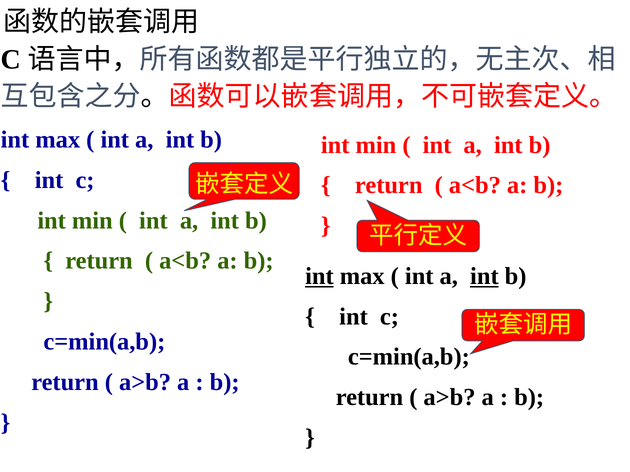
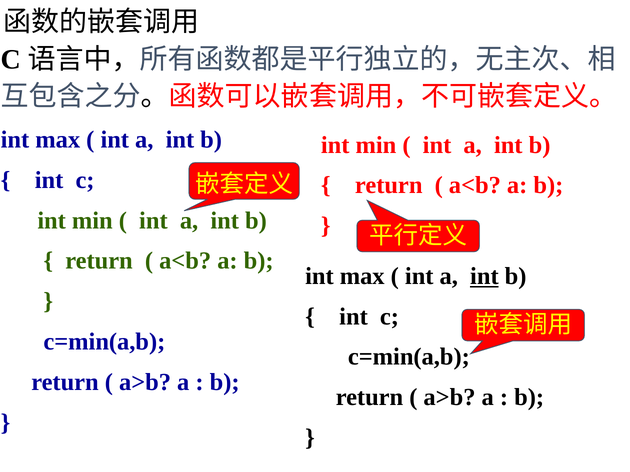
int underline: present -> none (319, 276)
